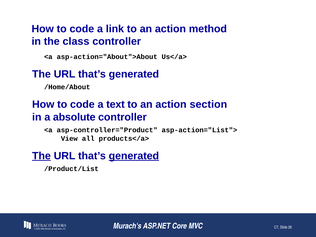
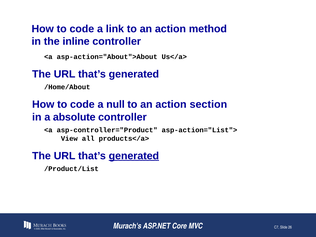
class: class -> inline (76, 41)
text: text -> null (115, 104)
The underline: present -> none (41, 156)
